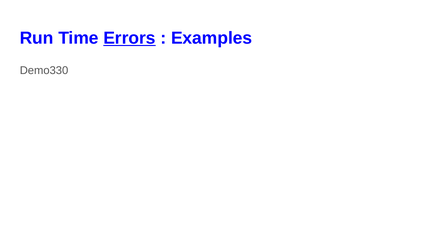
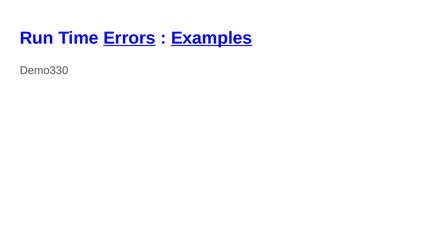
Examples underline: none -> present (212, 38)
